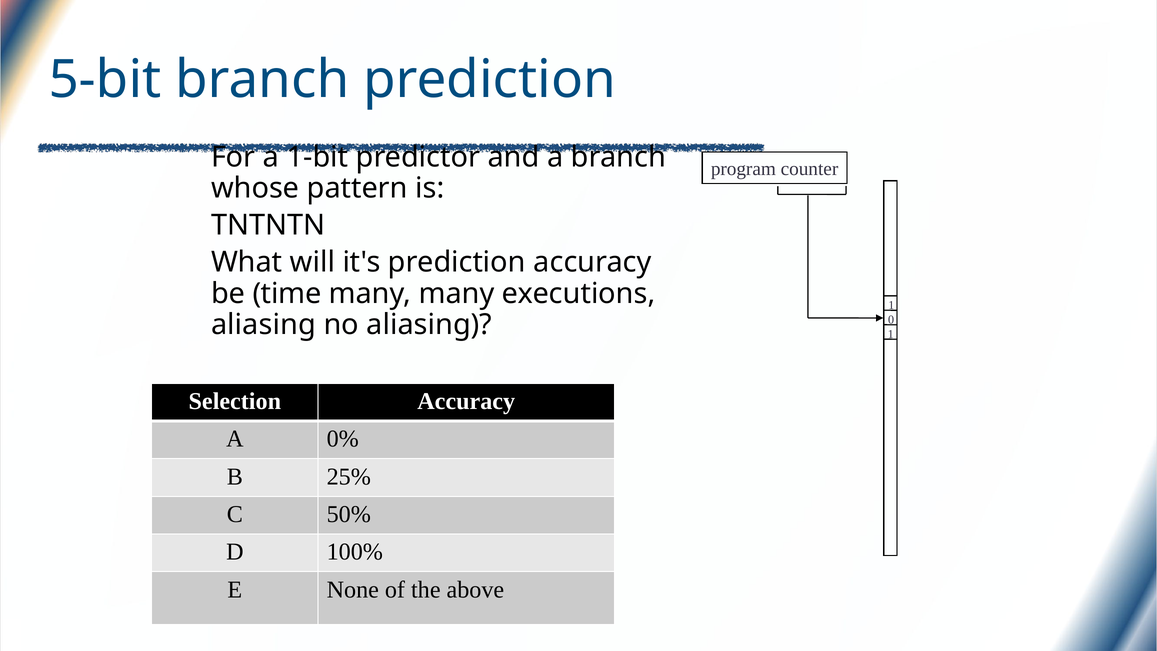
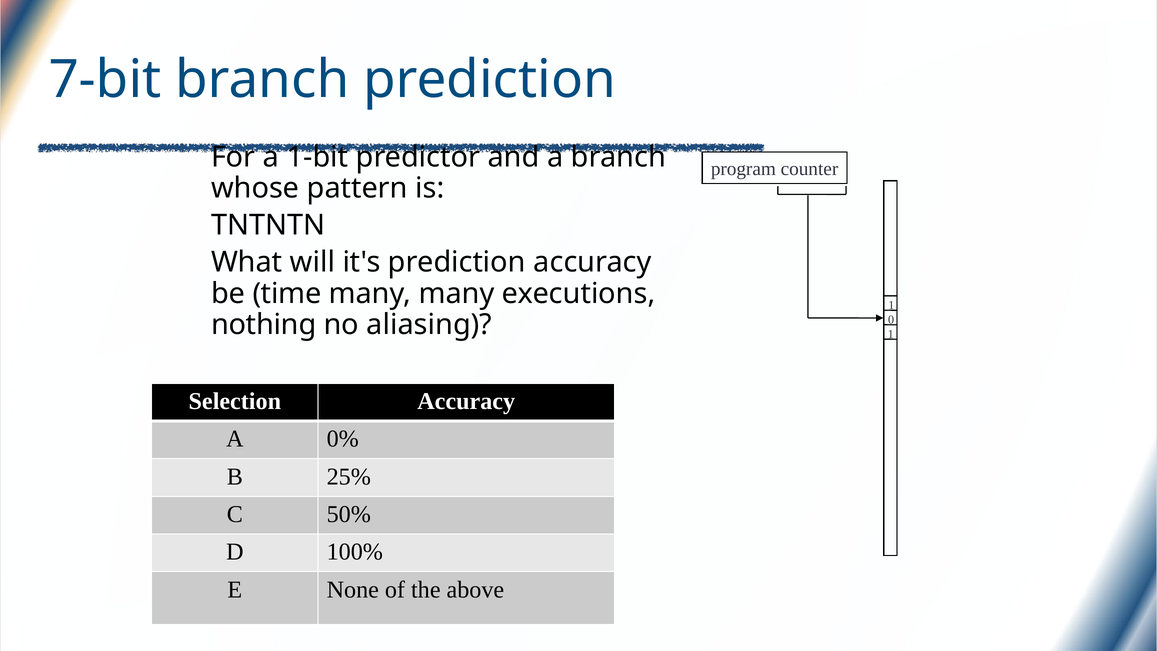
5-bit: 5-bit -> 7-bit (105, 79)
aliasing: aliasing -> nothing (264, 325)
